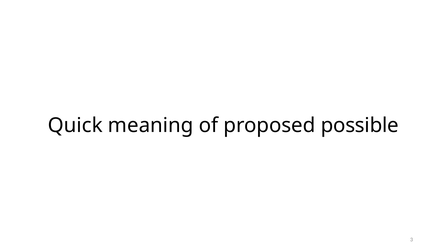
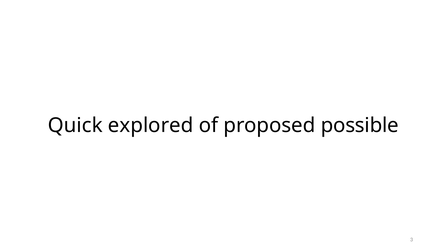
meaning: meaning -> explored (151, 126)
